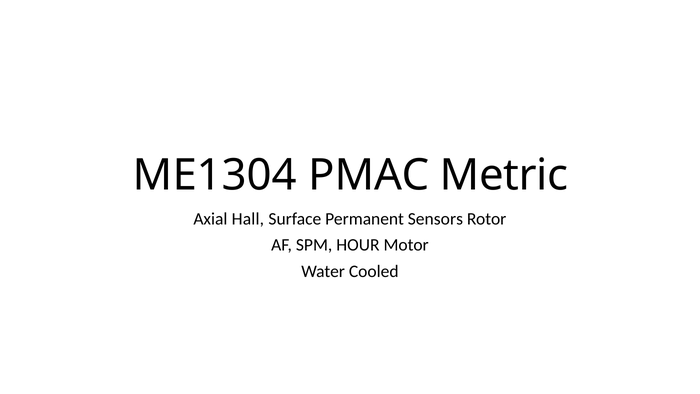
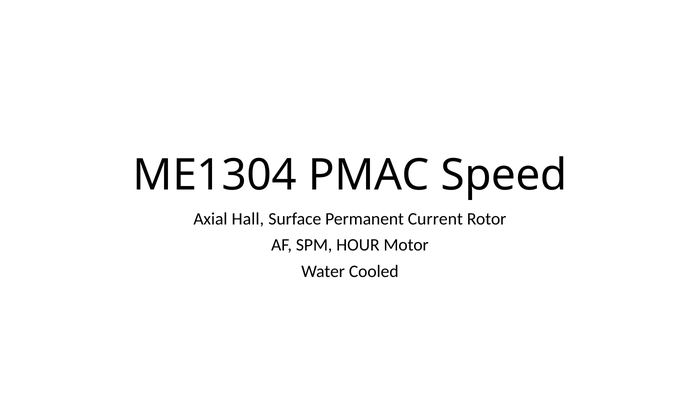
Metric: Metric -> Speed (504, 175)
Sensors: Sensors -> Current (435, 219)
